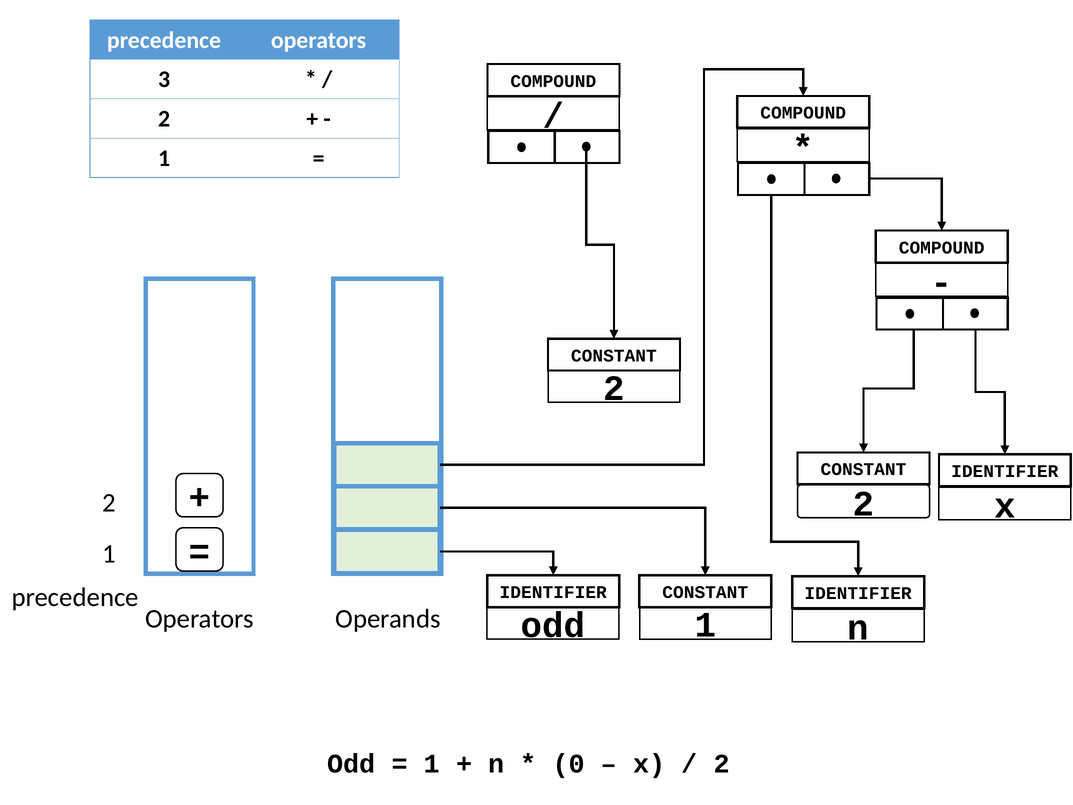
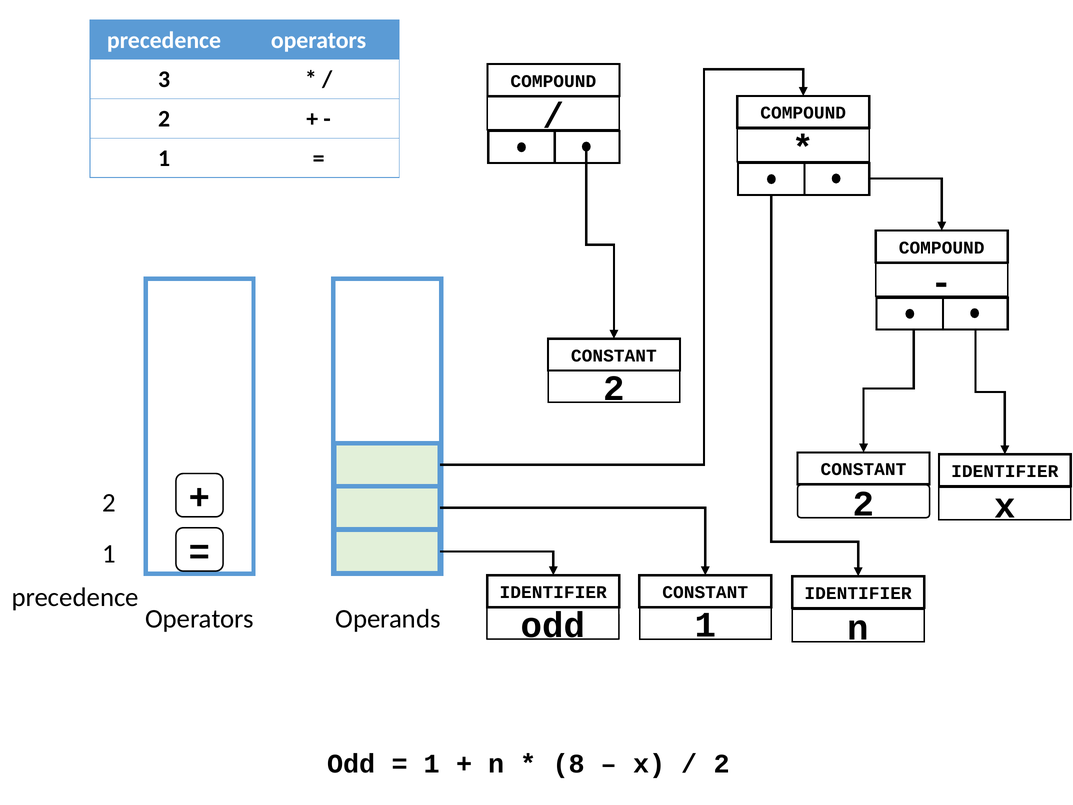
0: 0 -> 8 (569, 763)
